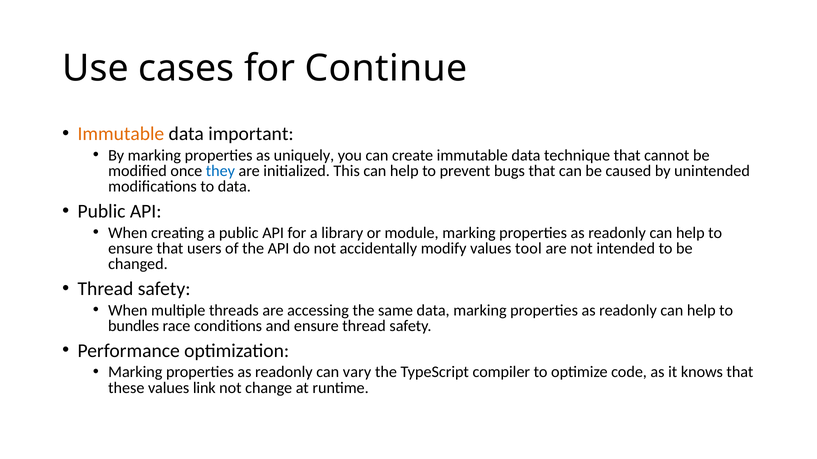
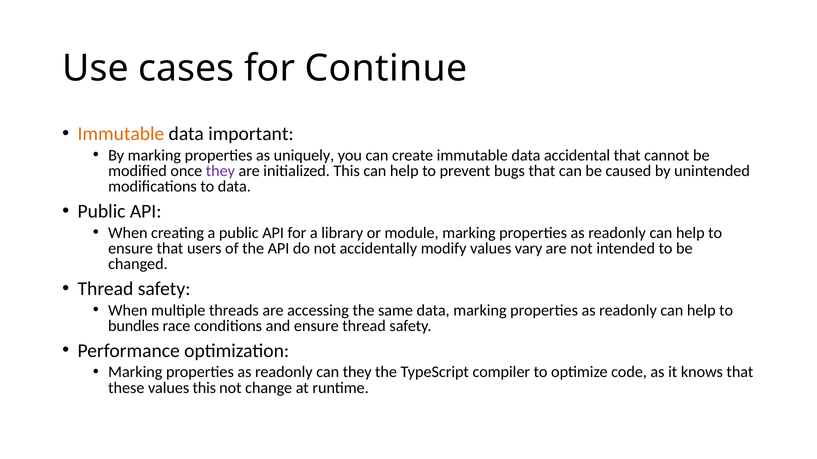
technique: technique -> accidental (577, 155)
they colour: blue -> purple (220, 171)
tool: tool -> vary (529, 249)
can vary: vary -> they (357, 372)
values link: link -> this (204, 388)
